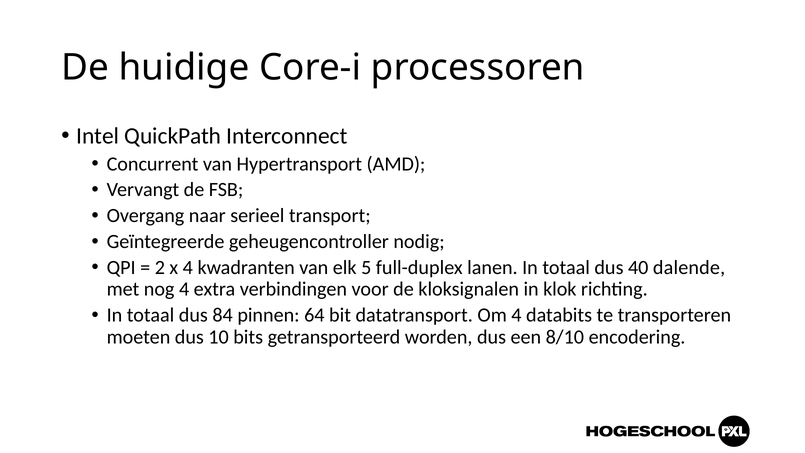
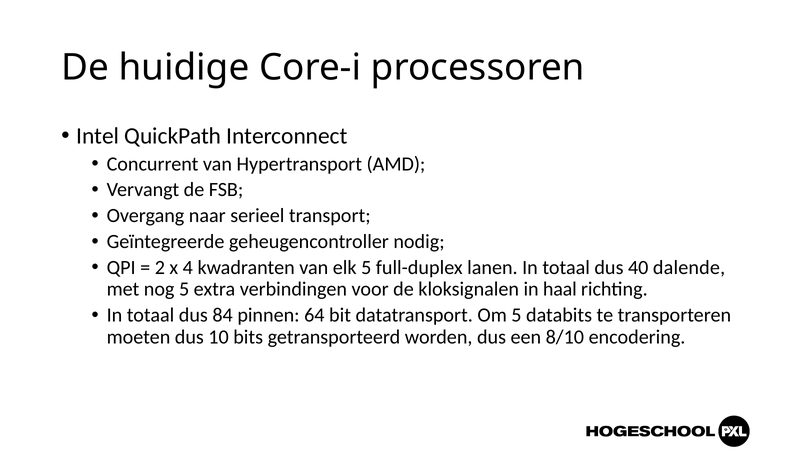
nog 4: 4 -> 5 (184, 289)
klok: klok -> haal (560, 289)
Om 4: 4 -> 5 (516, 315)
